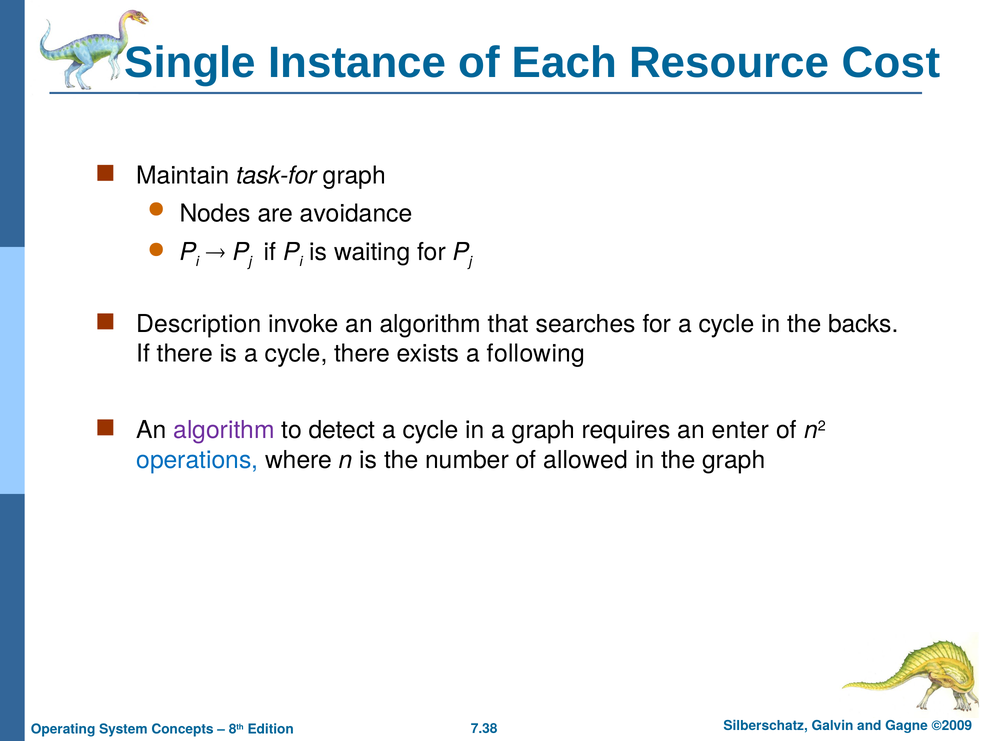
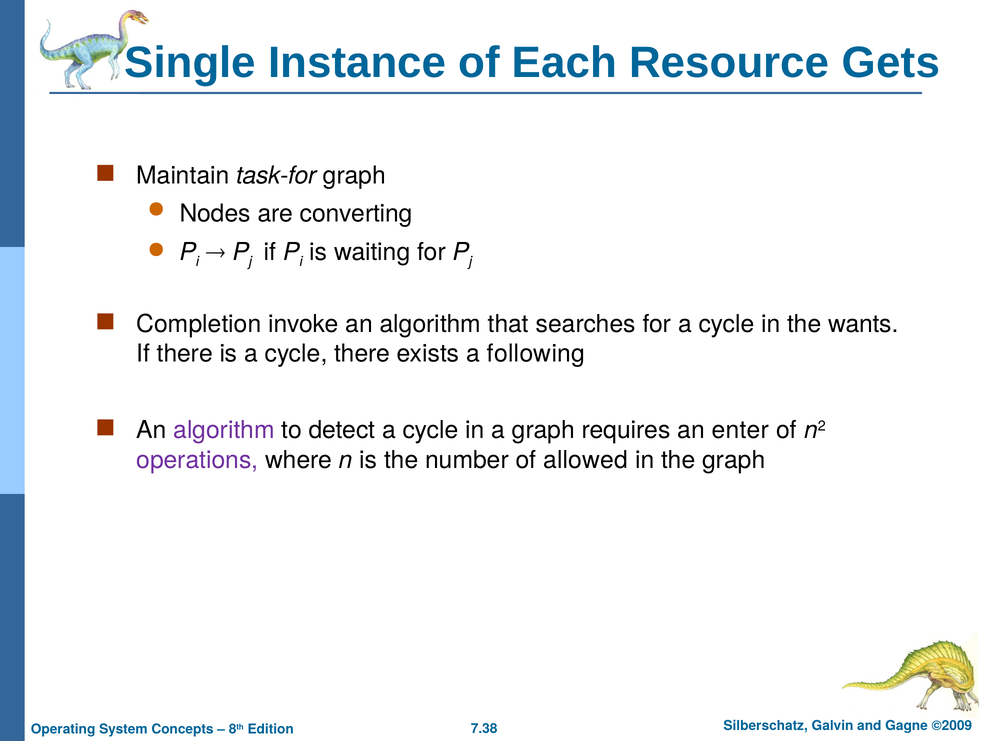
Cost: Cost -> Gets (891, 63)
avoidance: avoidance -> converting (356, 214)
Description: Description -> Completion (199, 324)
backs: backs -> wants (863, 324)
operations colour: blue -> purple (197, 460)
